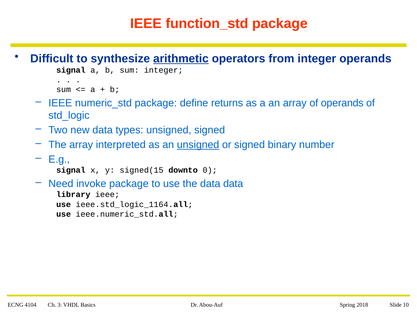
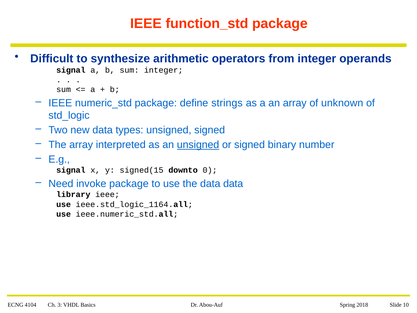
arithmetic underline: present -> none (181, 58)
returns: returns -> strings (227, 103)
of operands: operands -> unknown (342, 103)
